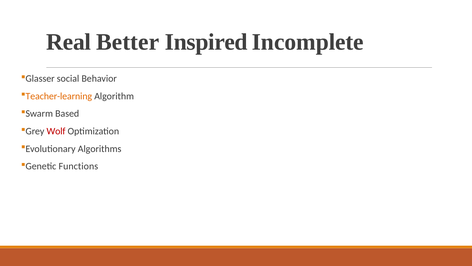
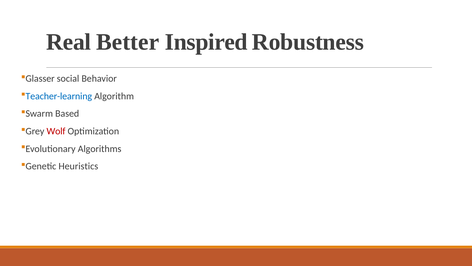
Incomplete: Incomplete -> Robustness (308, 42)
Teacher-learning colour: orange -> blue (59, 96)
Functions: Functions -> Heuristics (78, 166)
